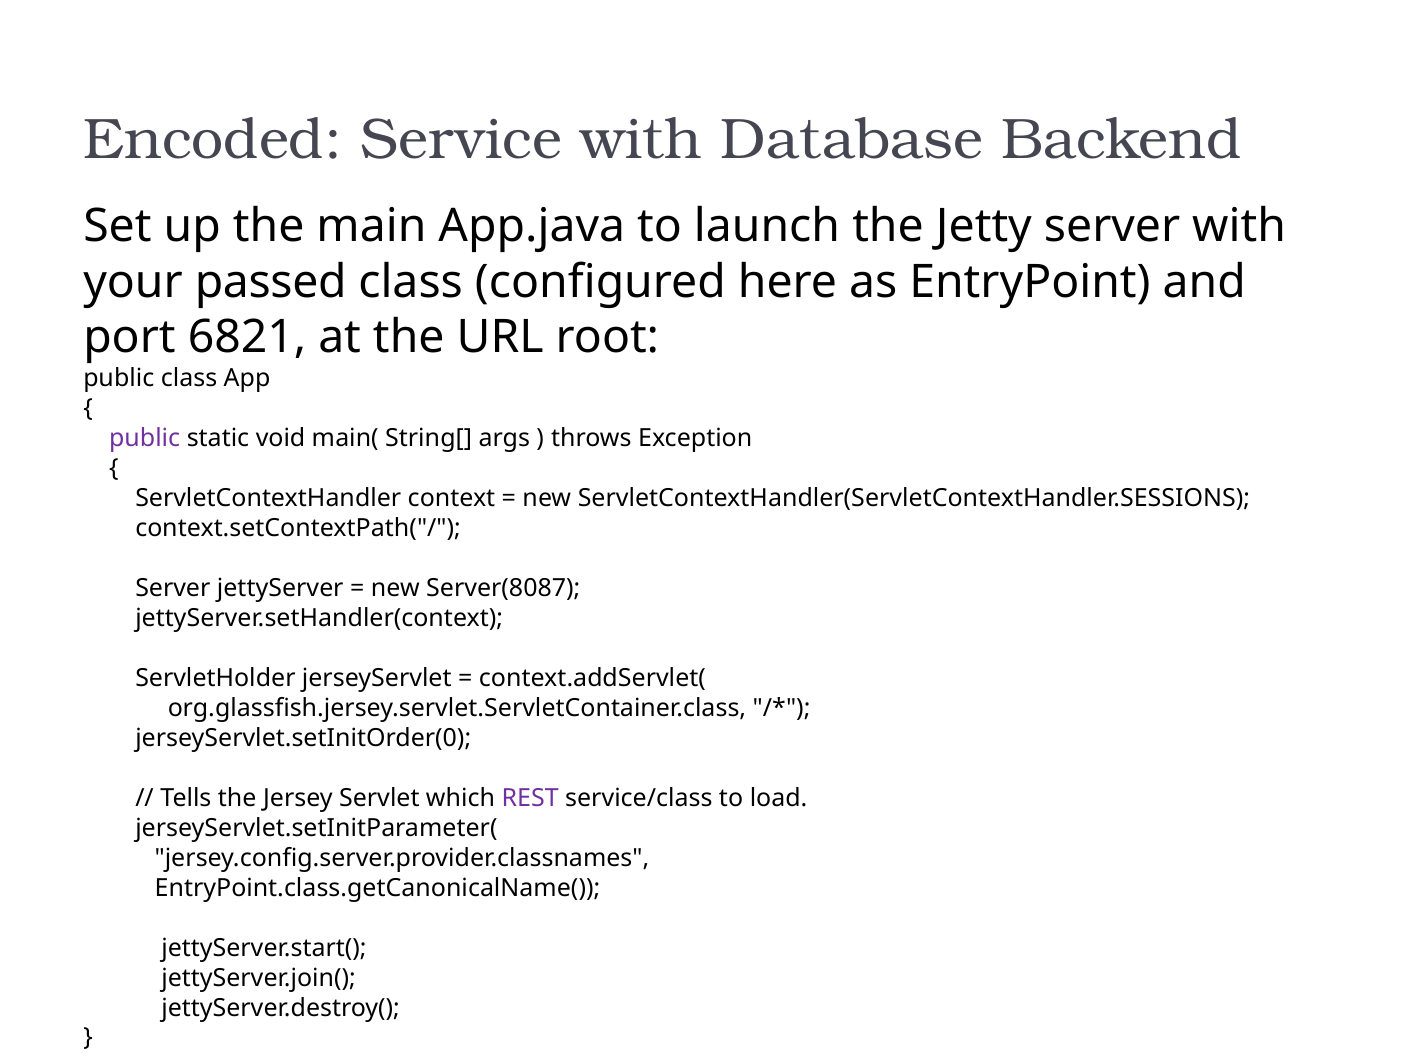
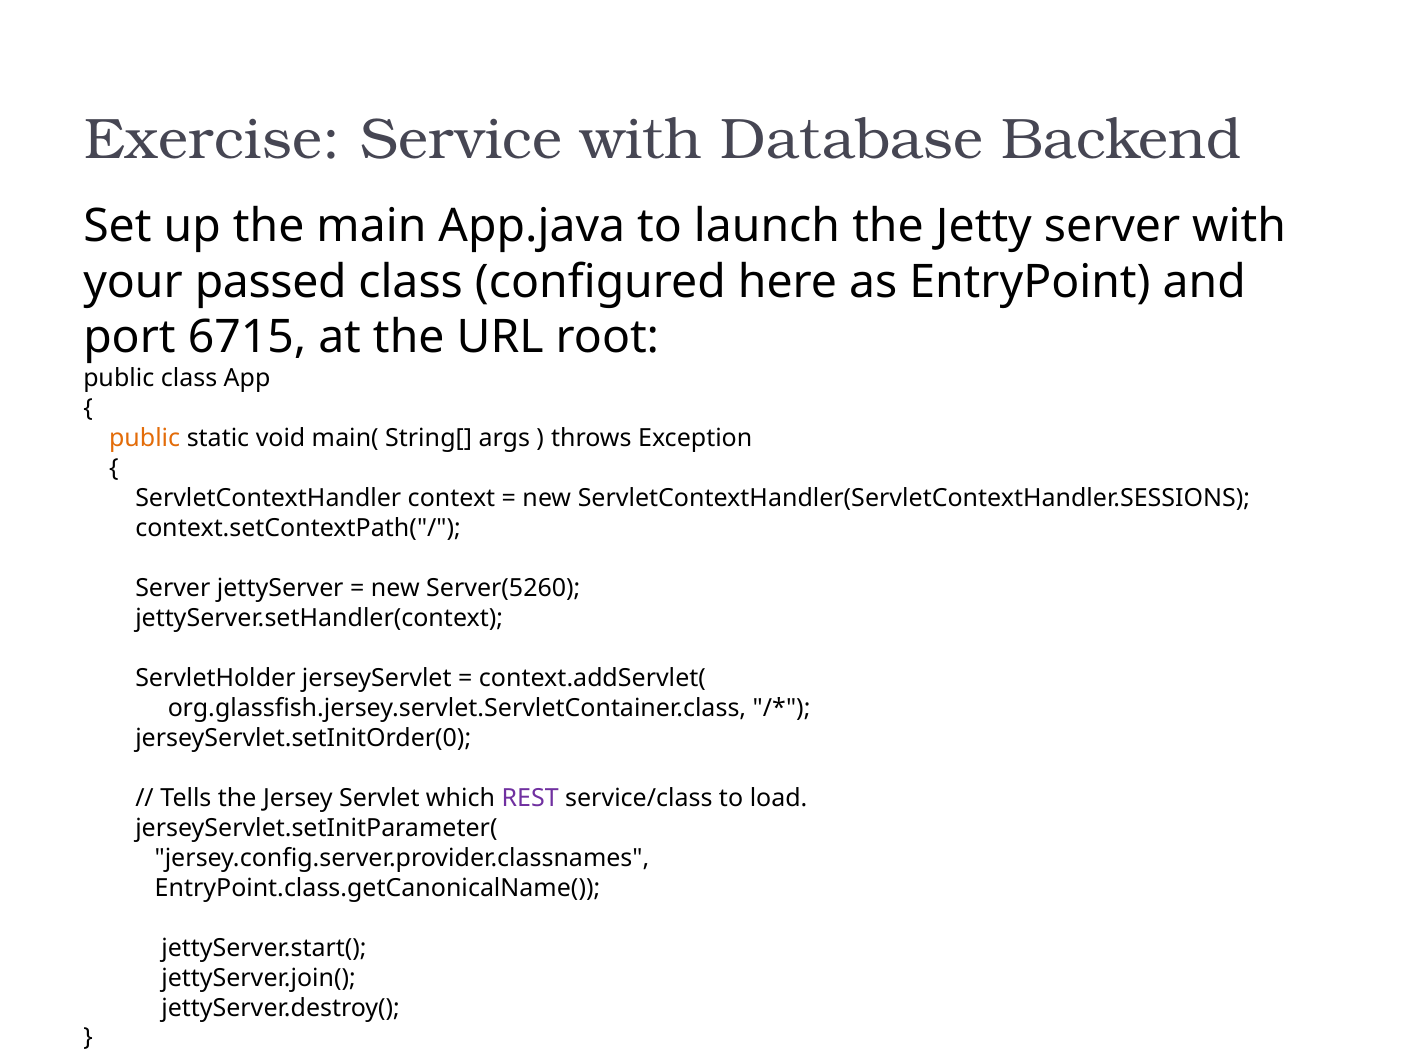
Encoded: Encoded -> Exercise (213, 140)
6821: 6821 -> 6715 (247, 337)
public colour: purple -> orange (145, 439)
Server(8087: Server(8087 -> Server(5260 (503, 588)
